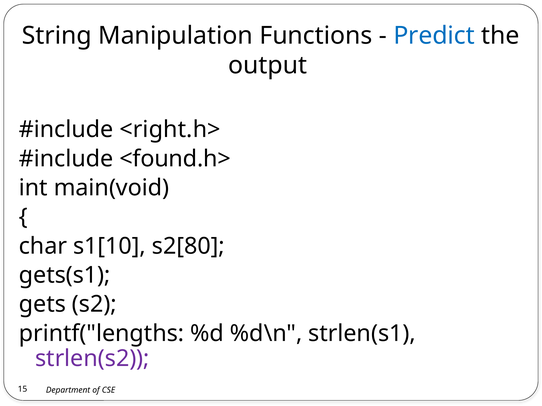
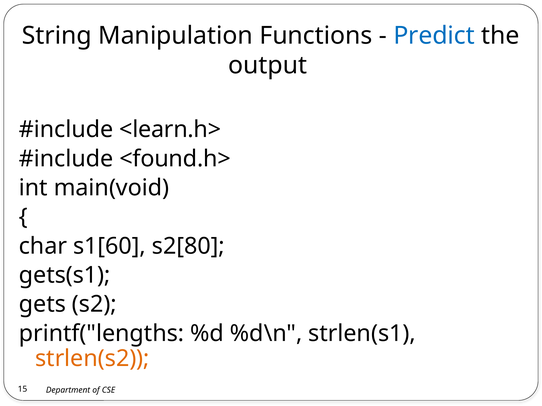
<right.h>: <right.h> -> <learn.h> (170, 130)
s1[10: s1[10 -> s1[60 (110, 246)
strlen(s2 colour: purple -> orange (92, 359)
